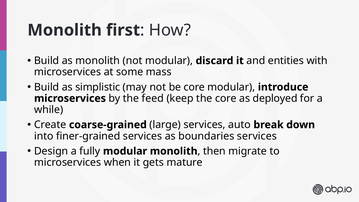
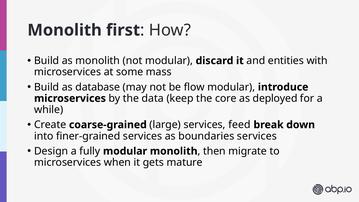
simplistic: simplistic -> database (98, 87)
be core: core -> flow (194, 87)
feed: feed -> data (153, 98)
auto: auto -> feed (239, 125)
